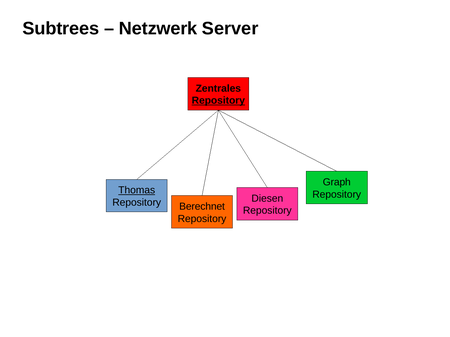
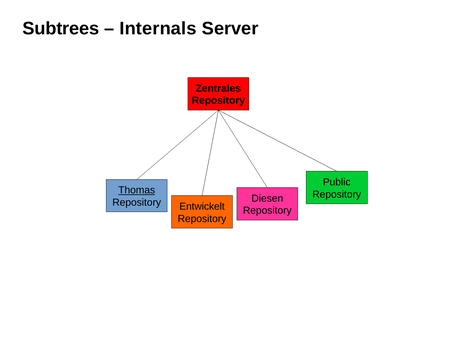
Netzwerk: Netzwerk -> Internals (158, 28)
Repository underline: present -> none (218, 101)
Graph: Graph -> Public (337, 182)
Berechnet: Berechnet -> Entwickelt (202, 207)
